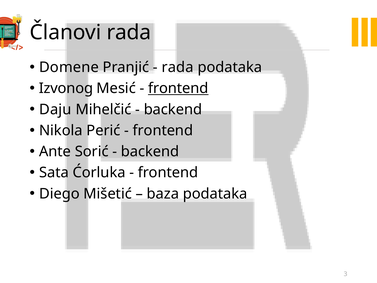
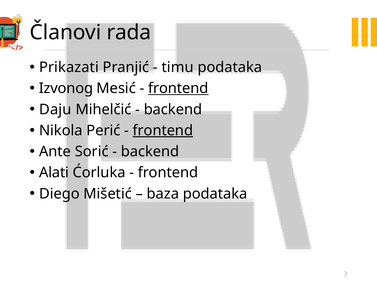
Domene: Domene -> Prikazati (69, 67)
rada: rada -> timu (178, 67)
frontend underline: none -> present (163, 130)
Sata: Sata -> Alati (54, 172)
